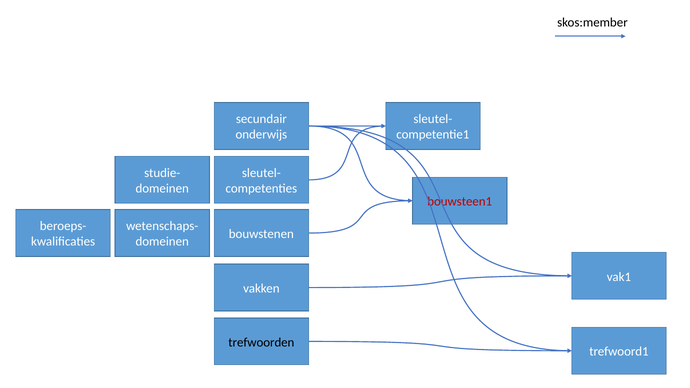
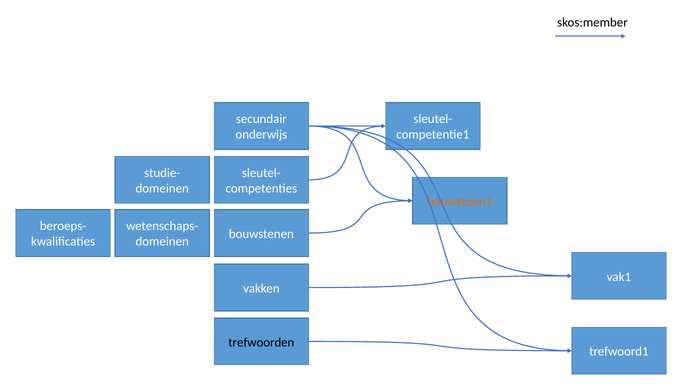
bouwsteen1 colour: red -> orange (460, 202)
